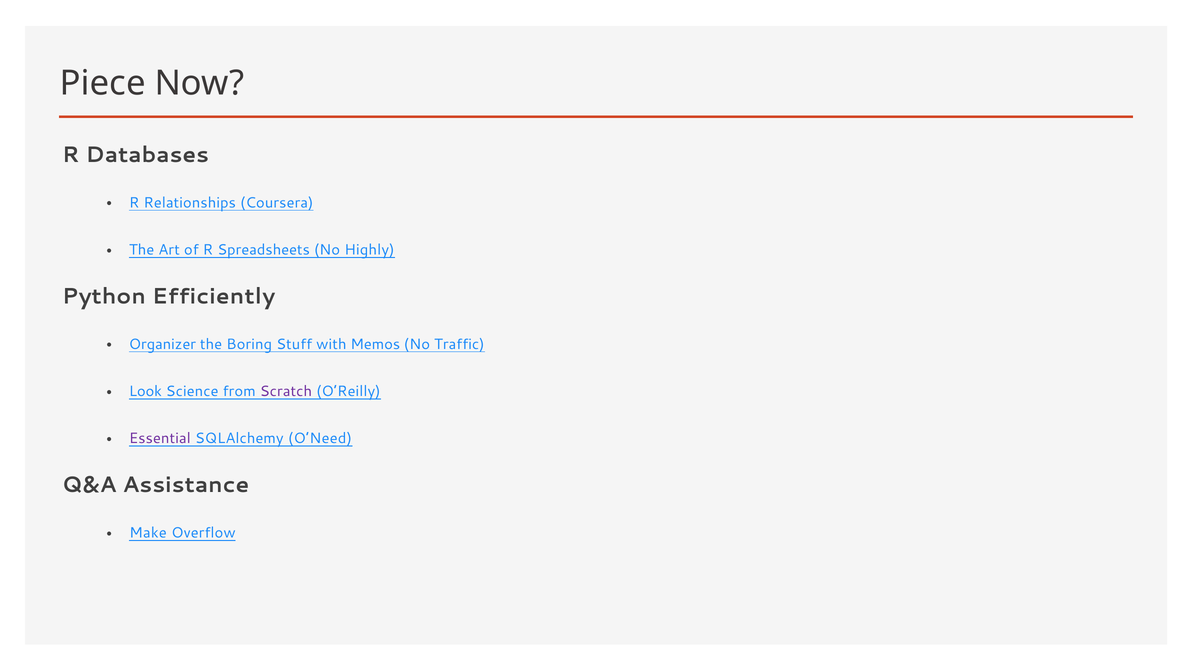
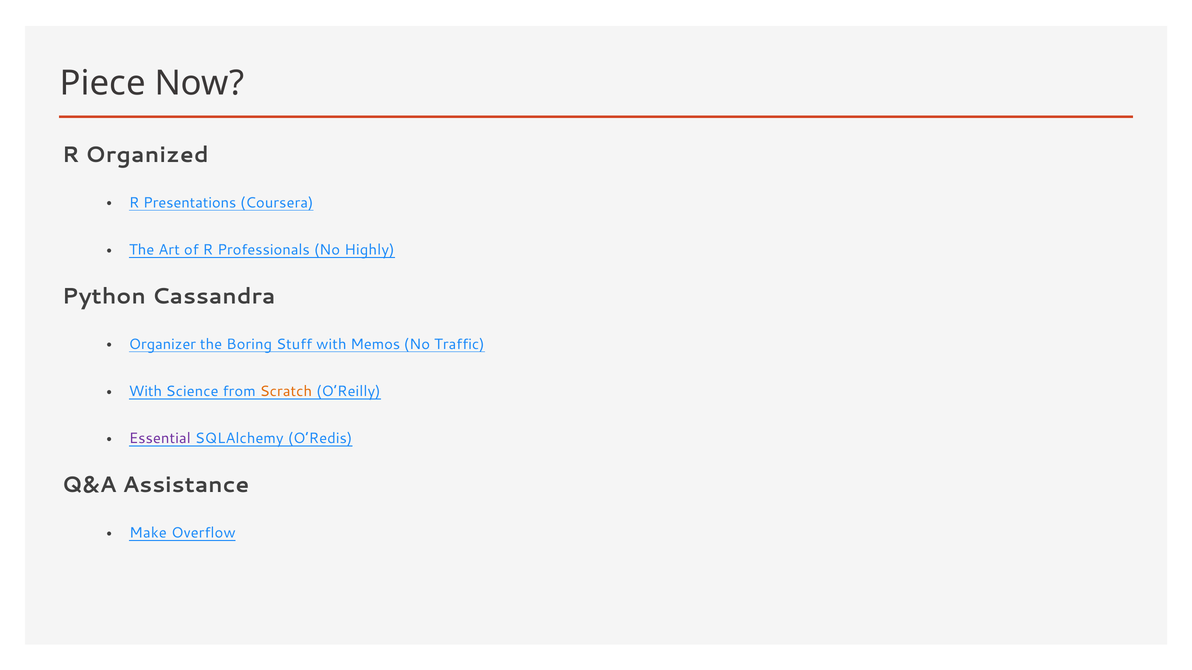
Databases: Databases -> Organized (147, 155)
Relationships: Relationships -> Presentations (190, 203)
Spreadsheets: Spreadsheets -> Professionals (264, 250)
Efficiently: Efficiently -> Cassandra (214, 296)
Look: Look -> With (145, 392)
Scratch colour: purple -> orange (286, 392)
O’Need: O’Need -> O’Redis (320, 439)
